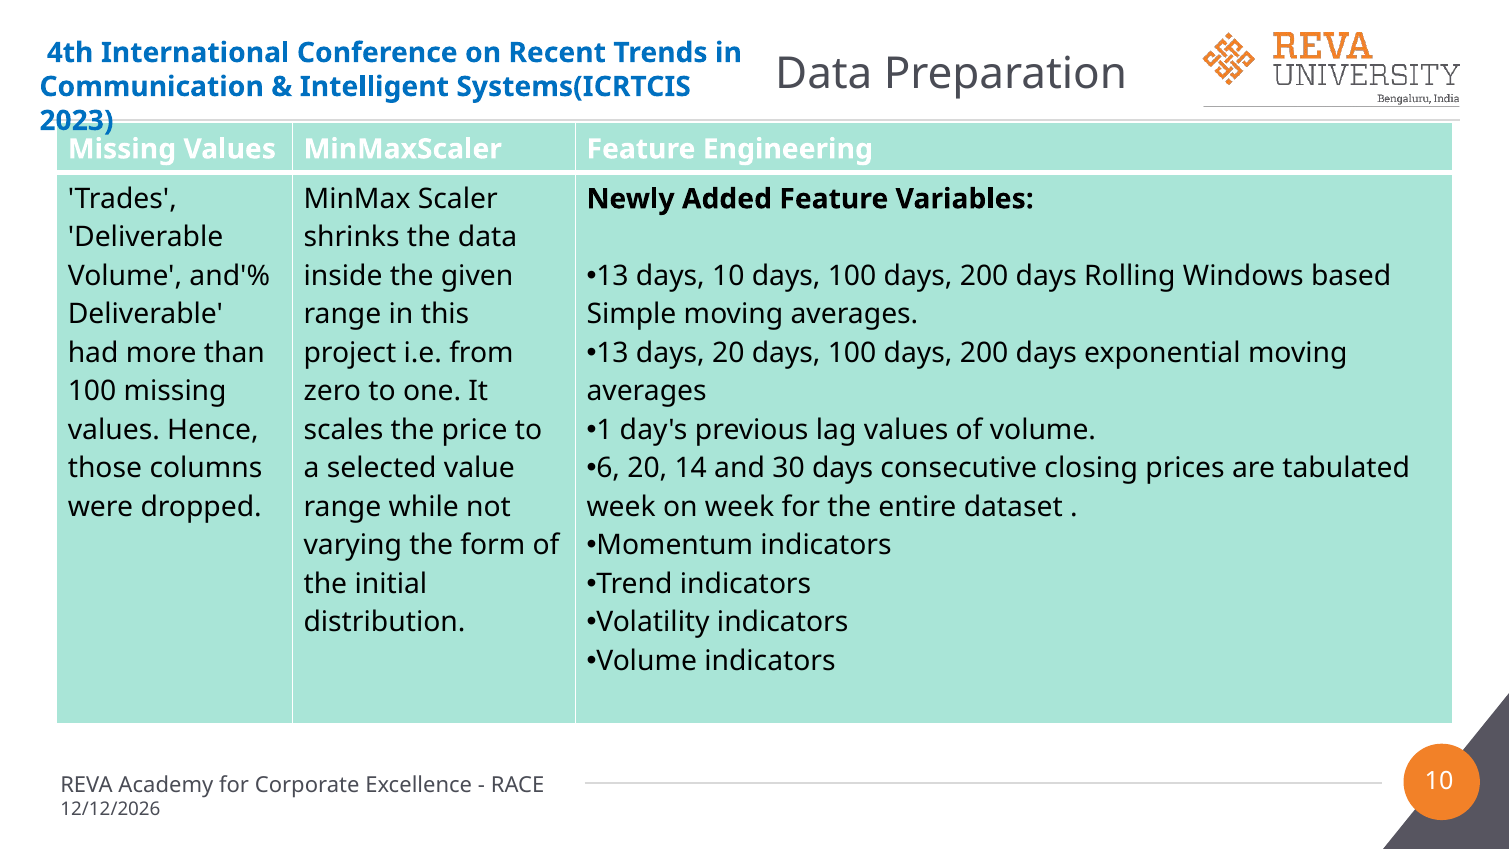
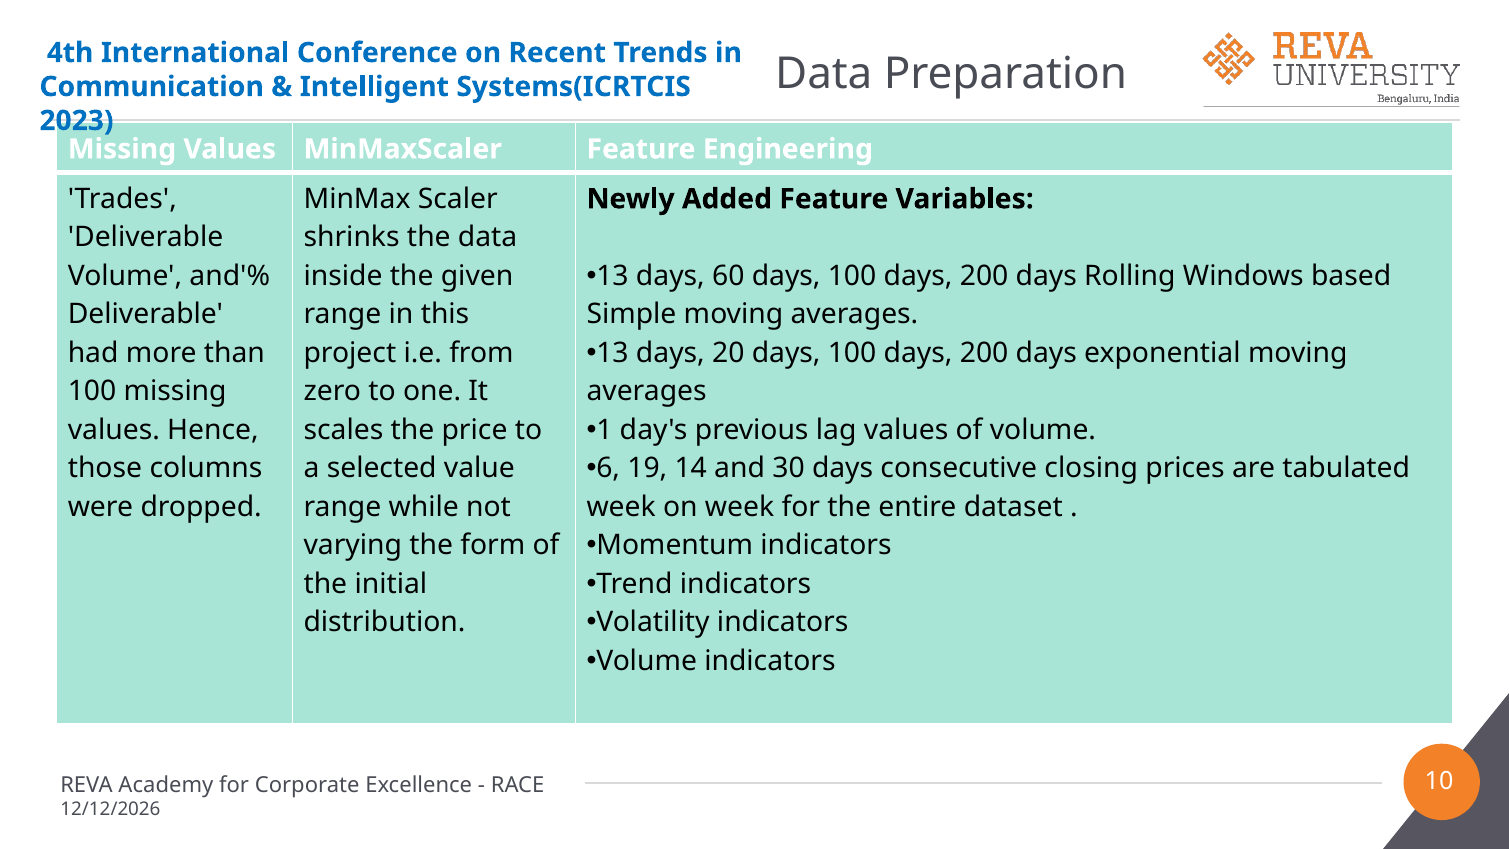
days 10: 10 -> 60 (728, 276)
6 20: 20 -> 19 (647, 468)
